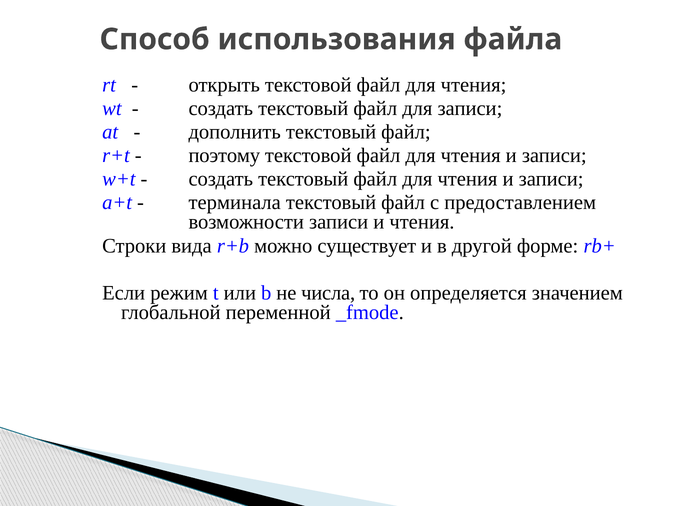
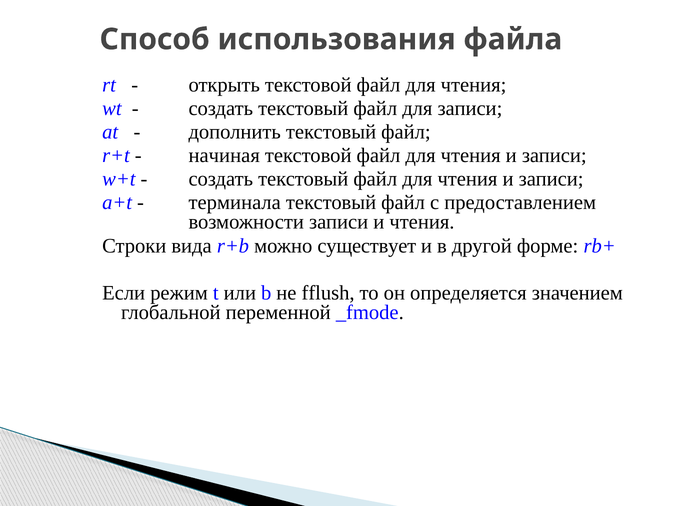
поэтому: поэтому -> начиная (224, 155)
числа: числа -> fflush (328, 292)
